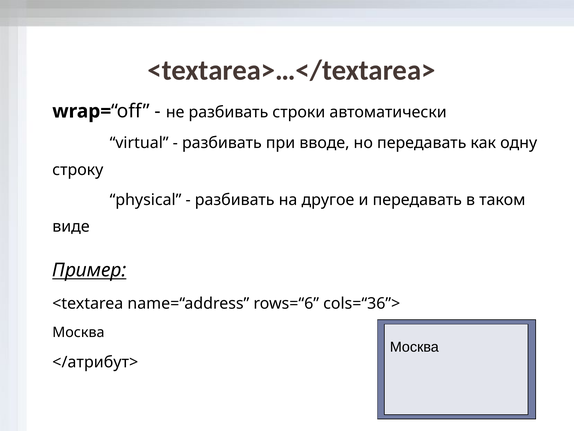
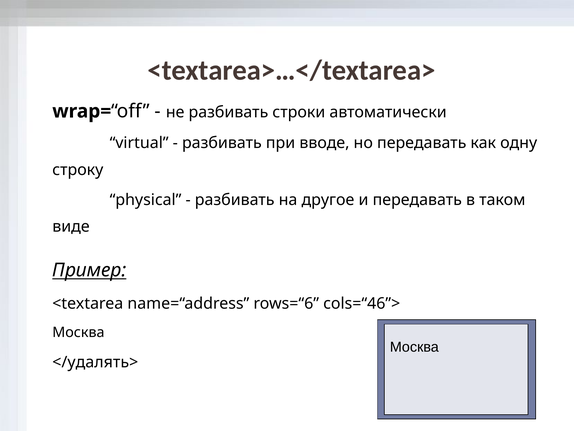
cols=“36”>: cols=“36”> -> cols=“46”> (362, 303)
</атрибут>: </атрибут> -> </удалять> (95, 362)
